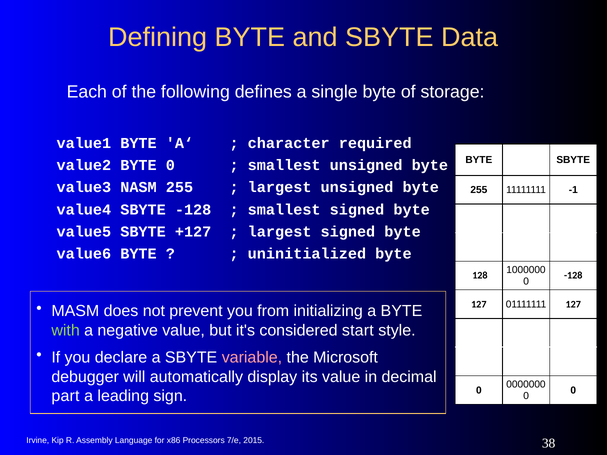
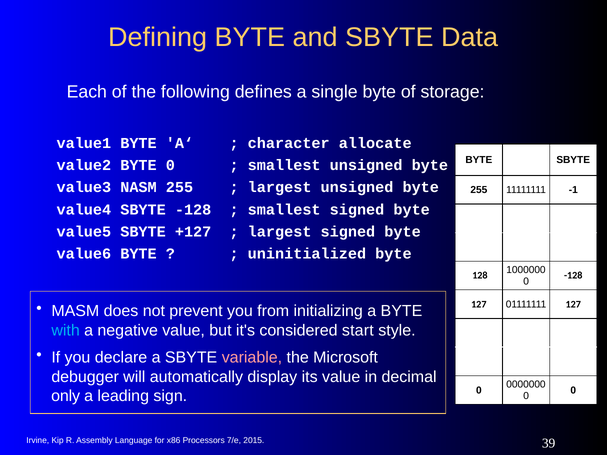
required: required -> allocate (375, 143)
with colour: light green -> light blue (66, 331)
part: part -> only (66, 396)
38: 38 -> 39 (549, 444)
